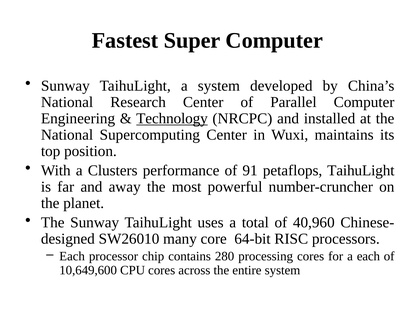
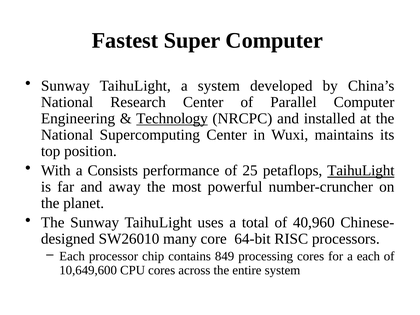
Clusters: Clusters -> Consists (113, 171)
91: 91 -> 25 (250, 171)
TaihuLight underline: none -> present (361, 171)
280: 280 -> 849 (225, 256)
